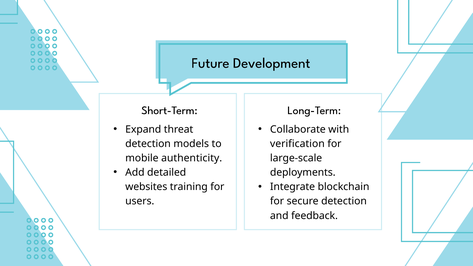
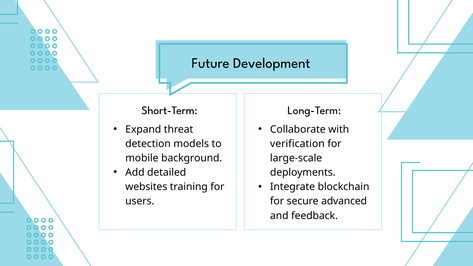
authenticity: authenticity -> background (192, 158)
secure detection: detection -> advanced (344, 201)
